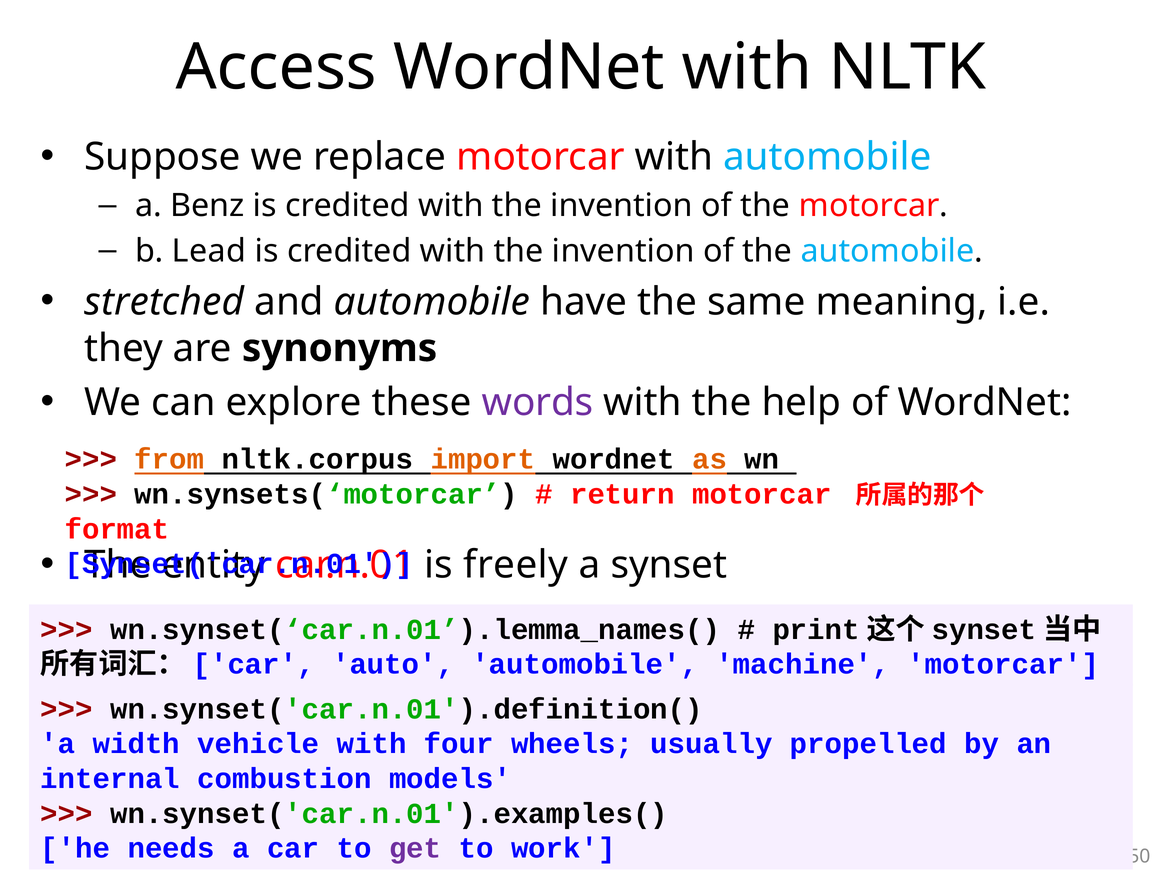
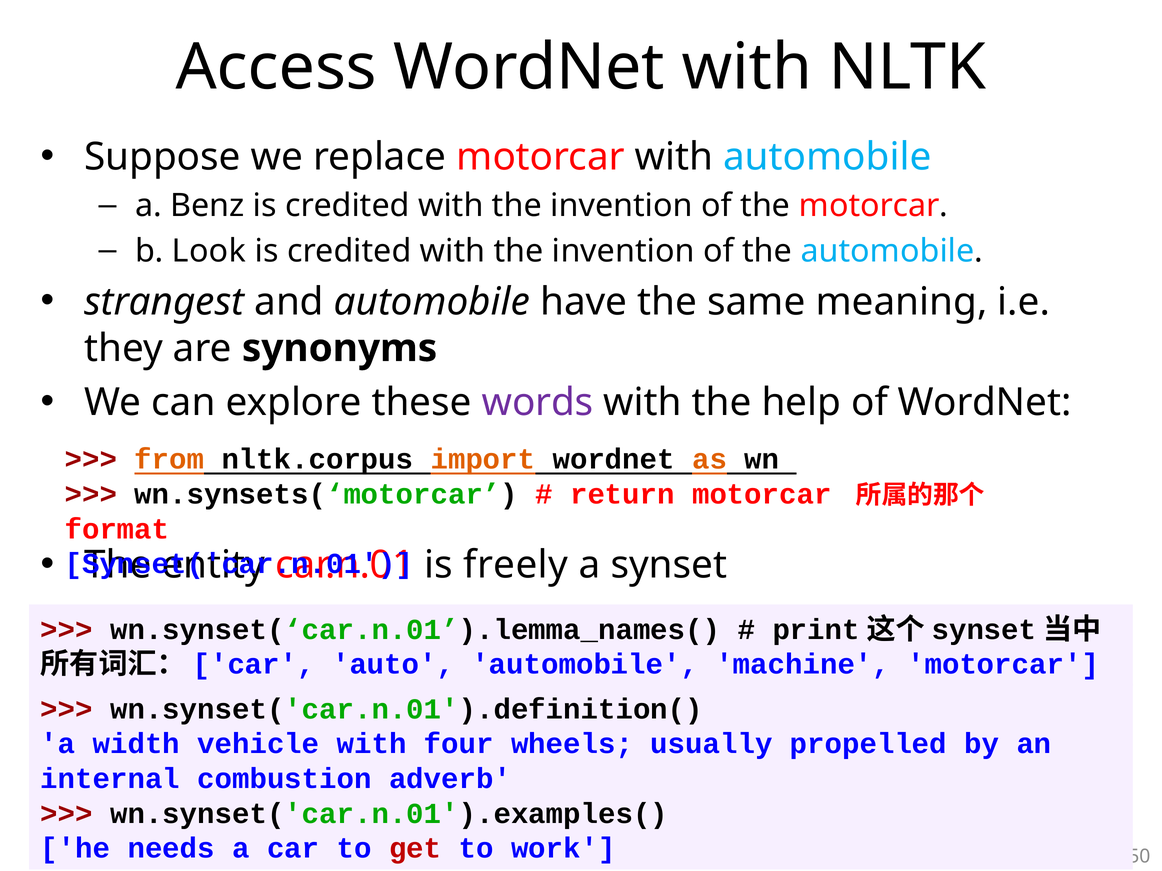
Lead: Lead -> Look (209, 251)
stretched: stretched -> strangest (164, 302)
models: models -> adverb (450, 779)
get colour: purple -> red (415, 849)
